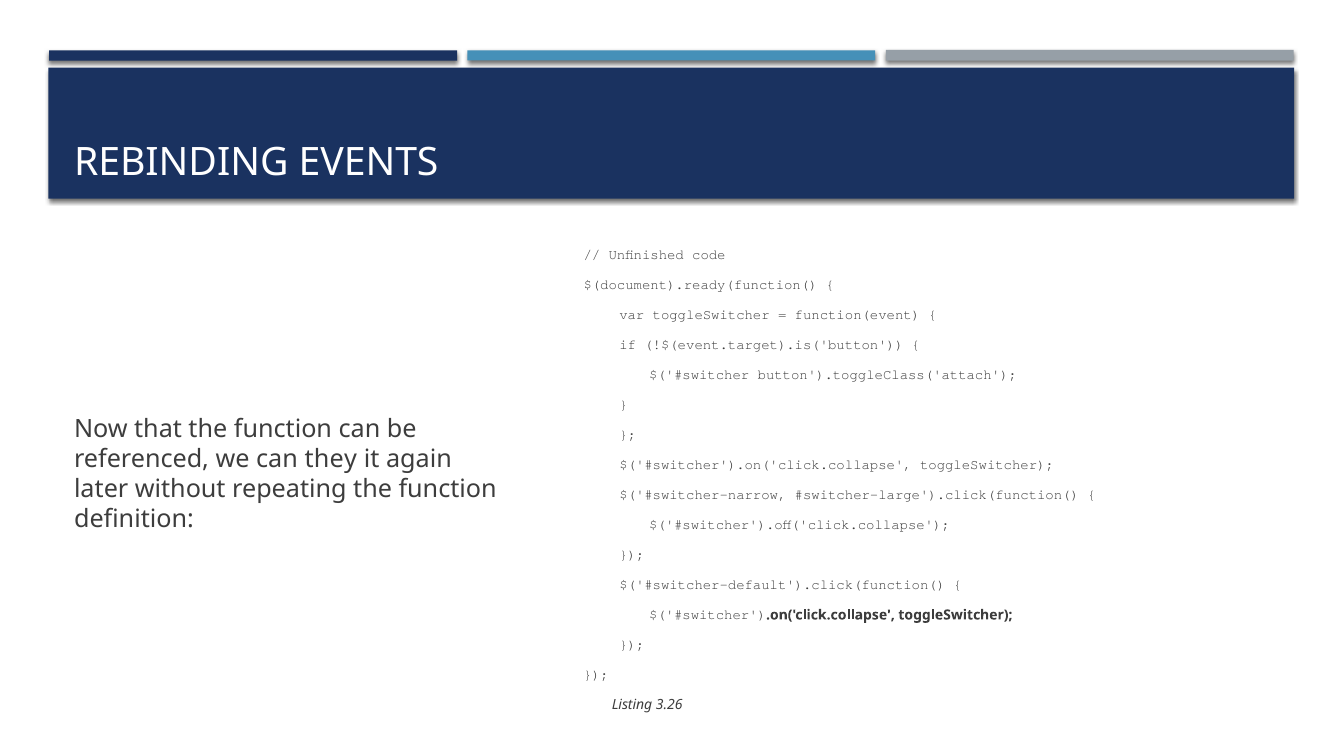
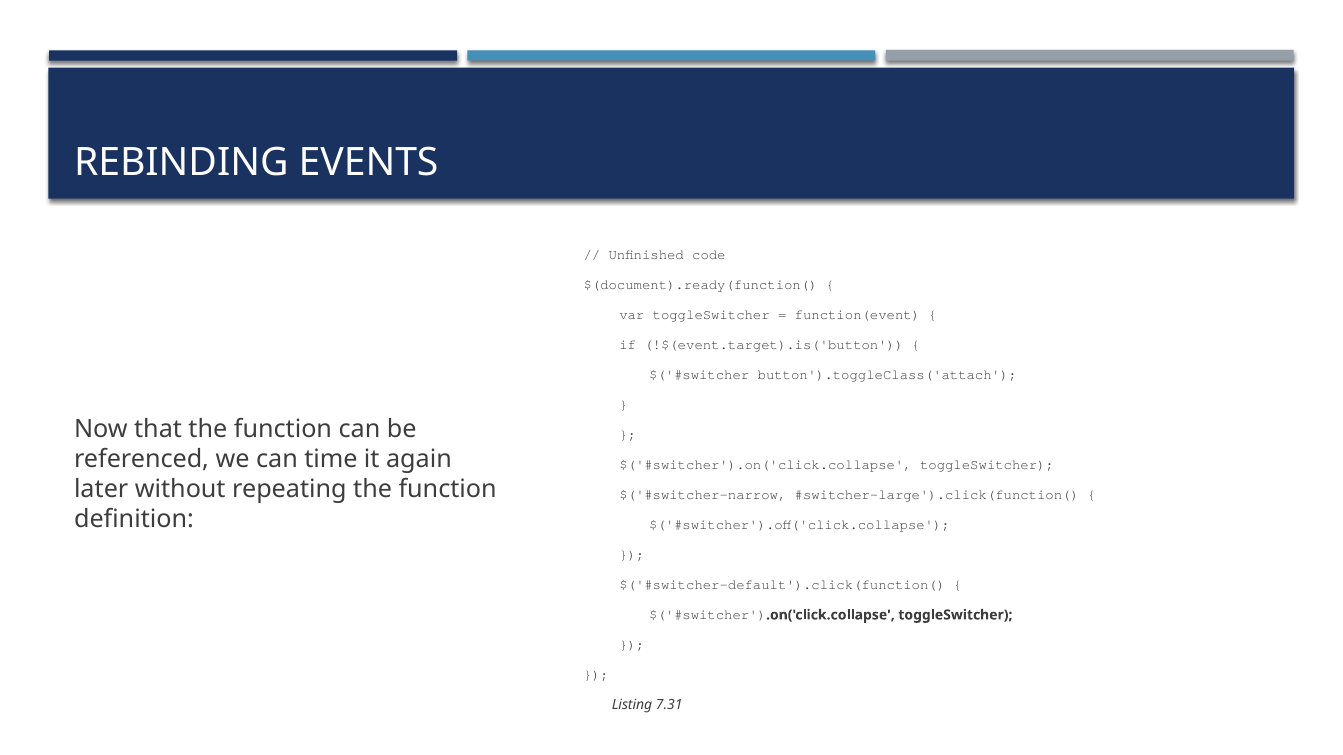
they: they -> time (331, 459)
3.26: 3.26 -> 7.31 (669, 705)
